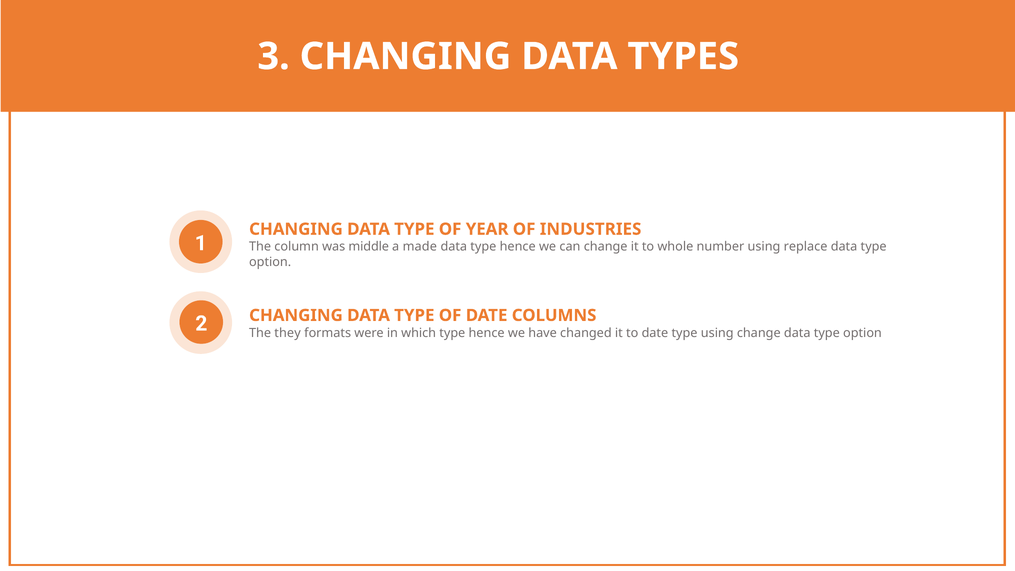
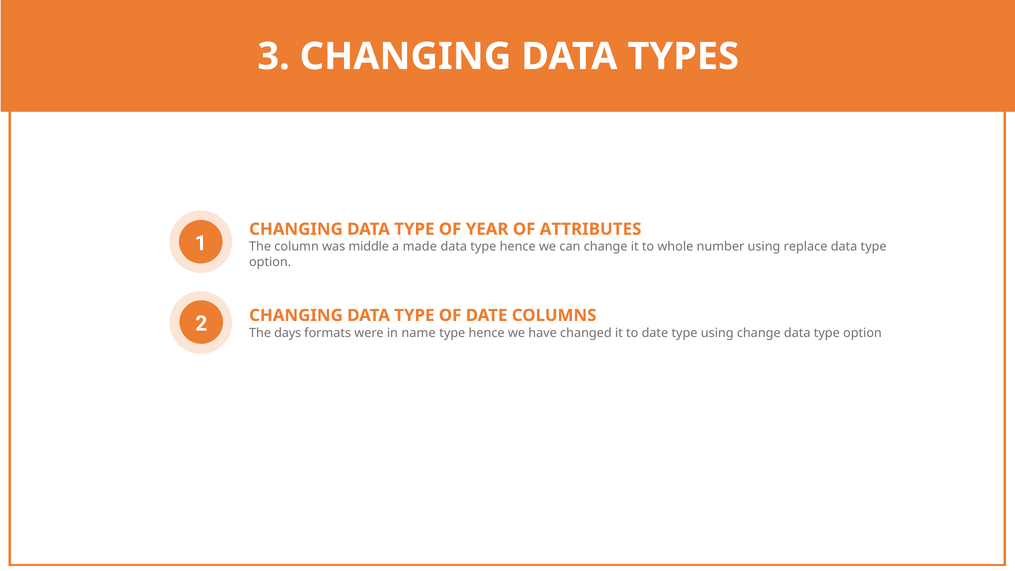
INDUSTRIES: INDUSTRIES -> ATTRIBUTES (591, 229)
they: they -> days (288, 333)
which: which -> name (419, 333)
